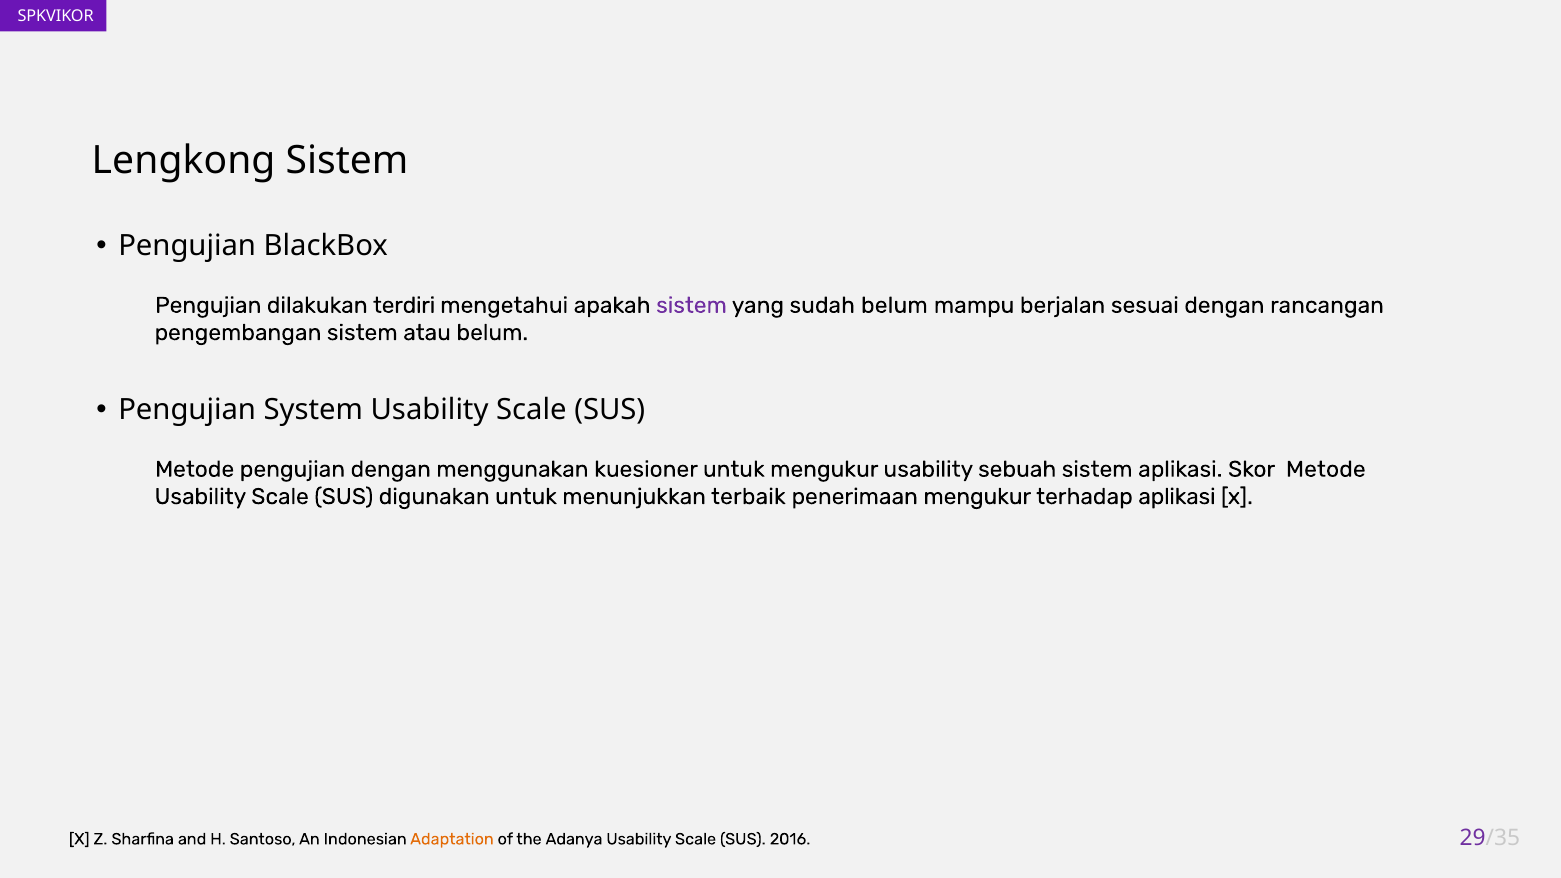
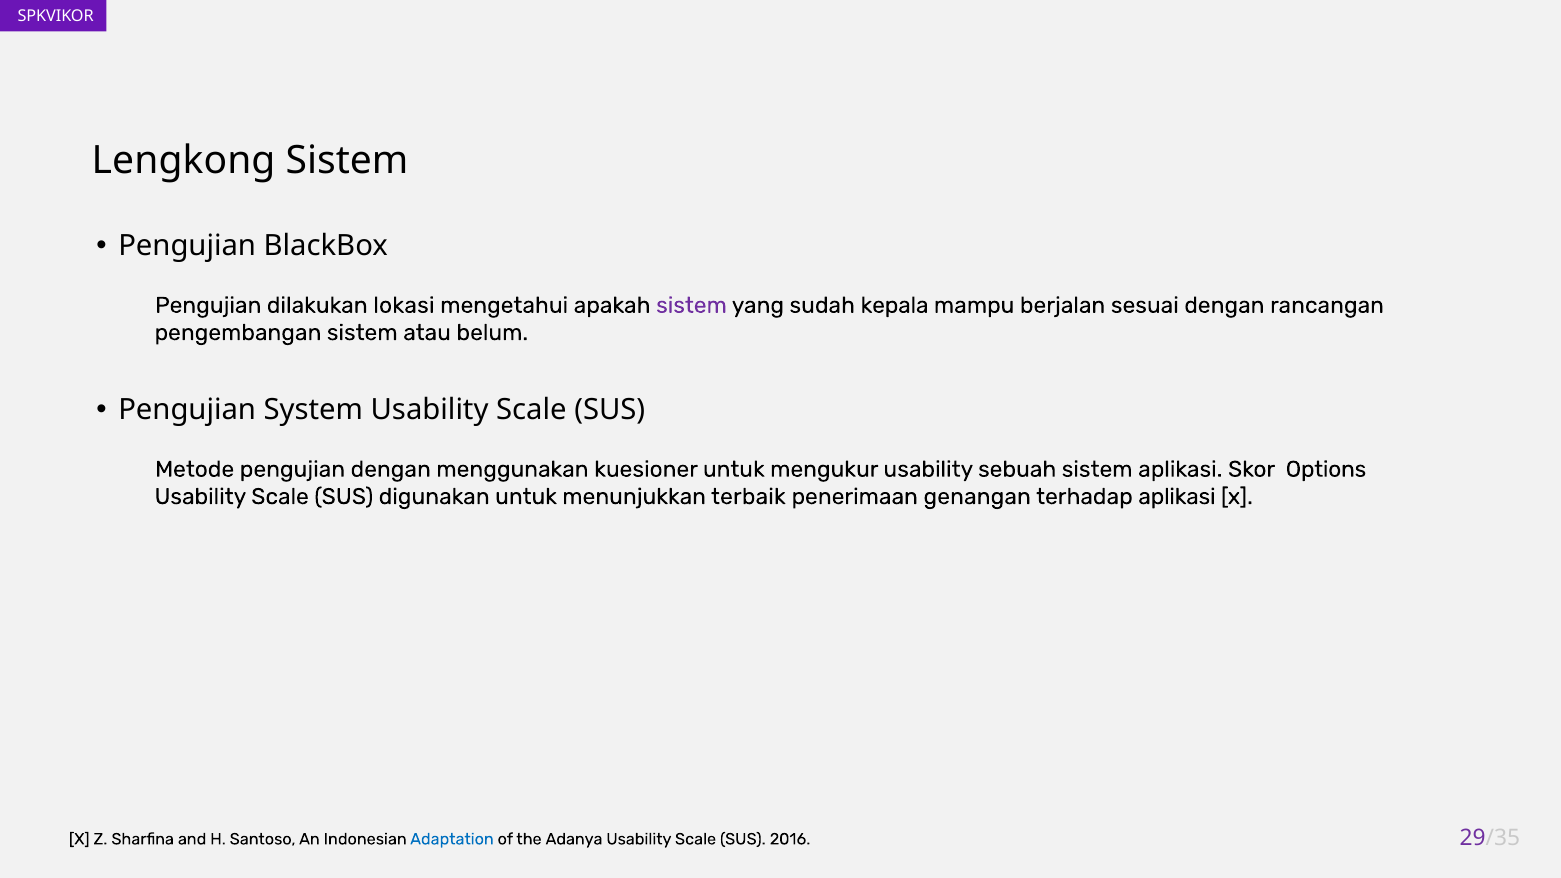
terdiri: terdiri -> lokasi (404, 305)
sudah belum: belum -> kepala (895, 305)
Skor Metode: Metode -> Options (1326, 469)
penerimaan mengukur: mengukur -> genangan (977, 497)
Adaptation colour: orange -> blue (452, 839)
